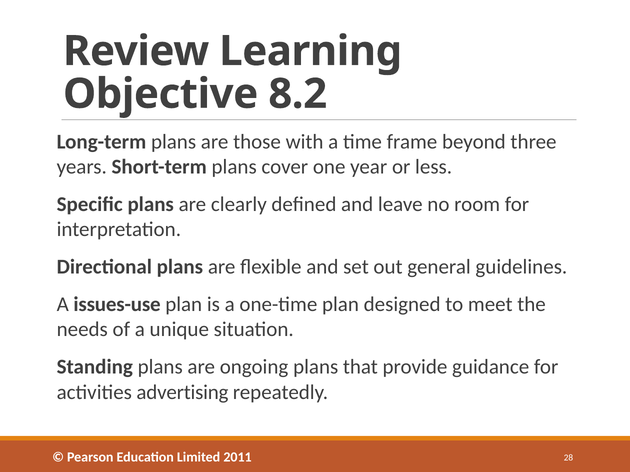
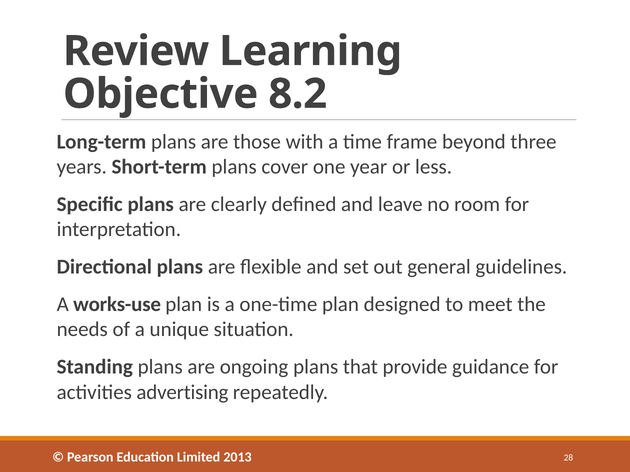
issues-use: issues-use -> works-use (117, 305)
2011: 2011 -> 2013 (238, 458)
